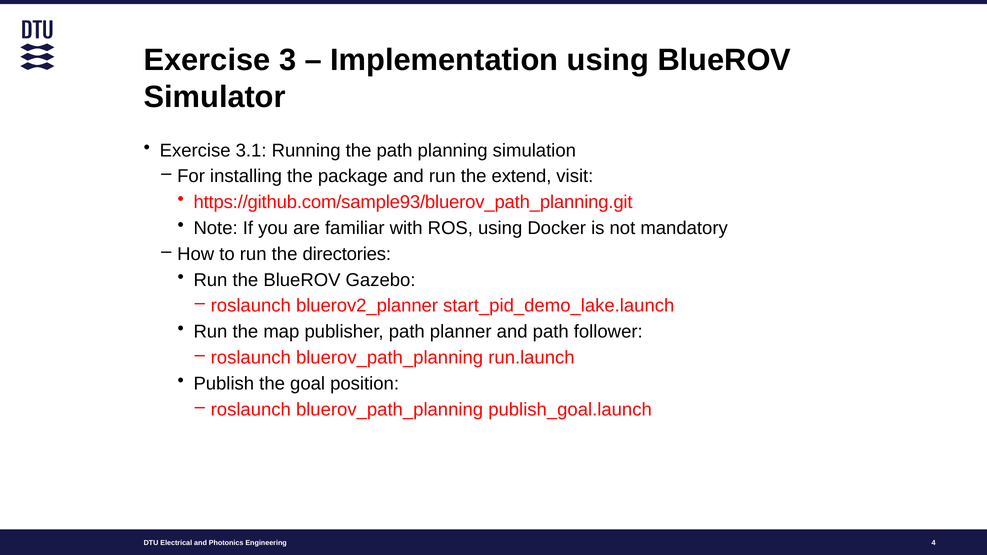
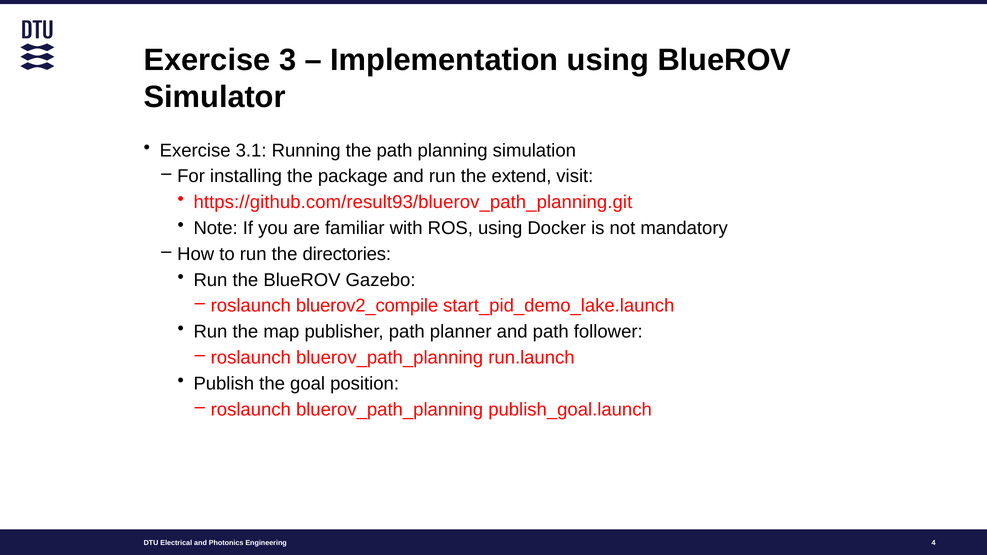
https://github.com/sample93/bluerov_path_planning.git: https://github.com/sample93/bluerov_path_planning.git -> https://github.com/result93/bluerov_path_planning.git (413, 202)
bluerov2_planner: bluerov2_planner -> bluerov2_compile (367, 306)
